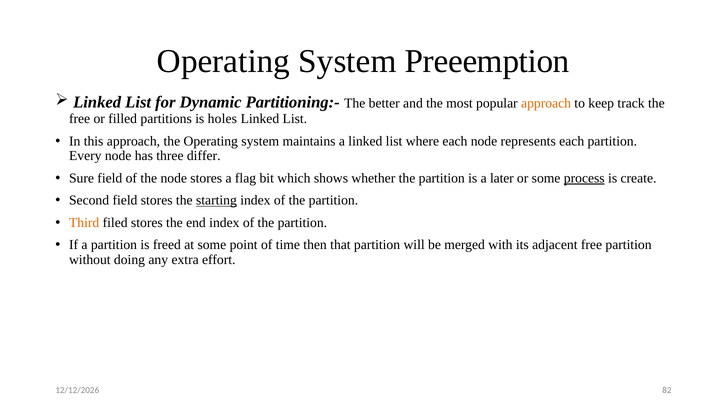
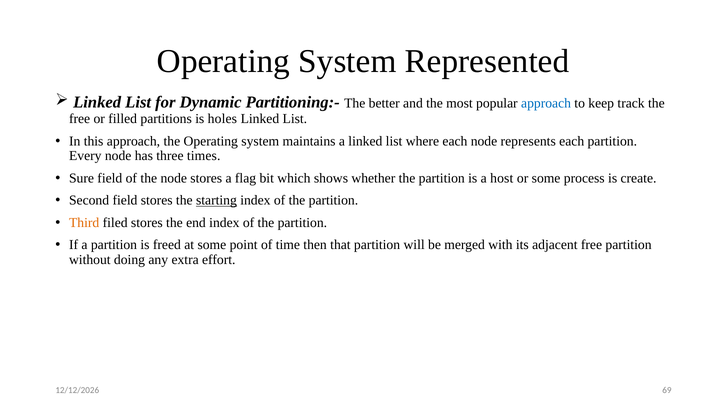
Preeemption: Preeemption -> Represented (487, 61)
approach colour: orange -> blue (546, 103)
differ: differ -> times (204, 156)
later: later -> host (502, 178)
process underline: present -> none (584, 178)
82: 82 -> 69 (667, 390)
